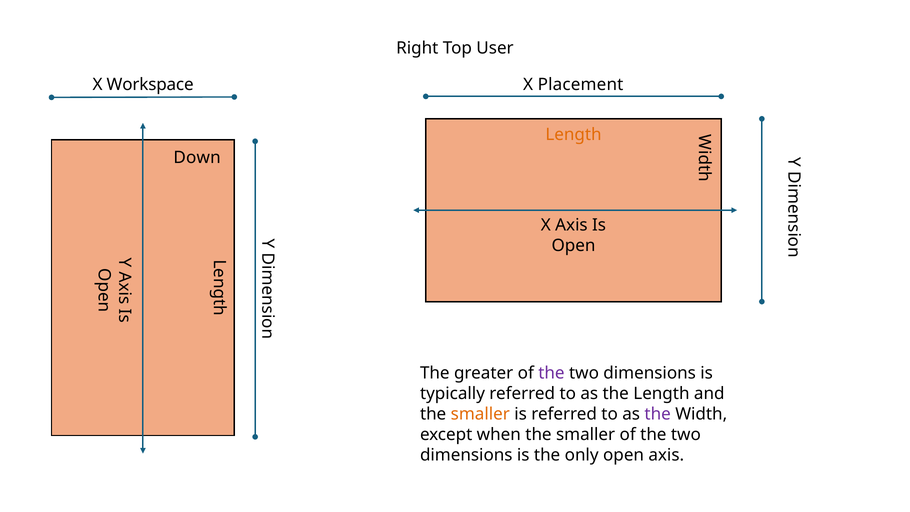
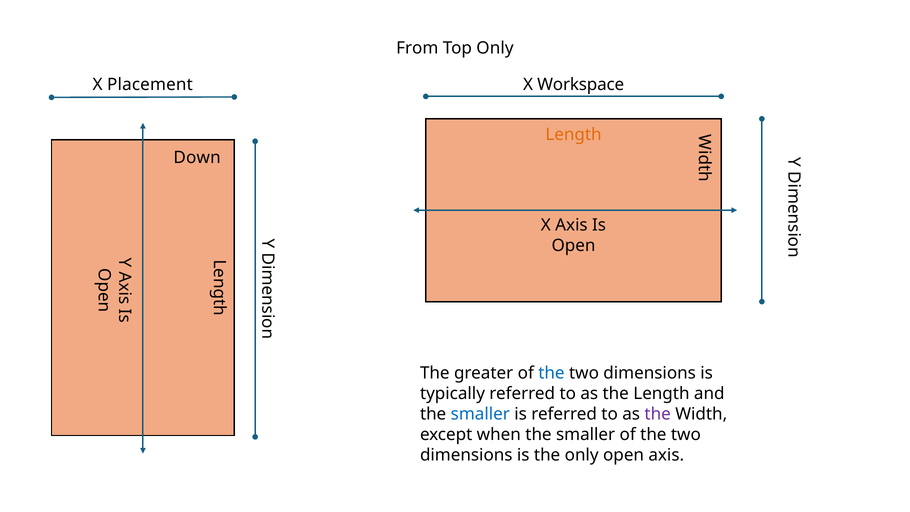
Right: Right -> From (417, 48)
Top User: User -> Only (495, 48)
Workspace: Workspace -> Placement (150, 84)
Placement: Placement -> Workspace (581, 84)
the colour: purple -> blue (551, 373)
smaller colour: orange -> blue (480, 414)
